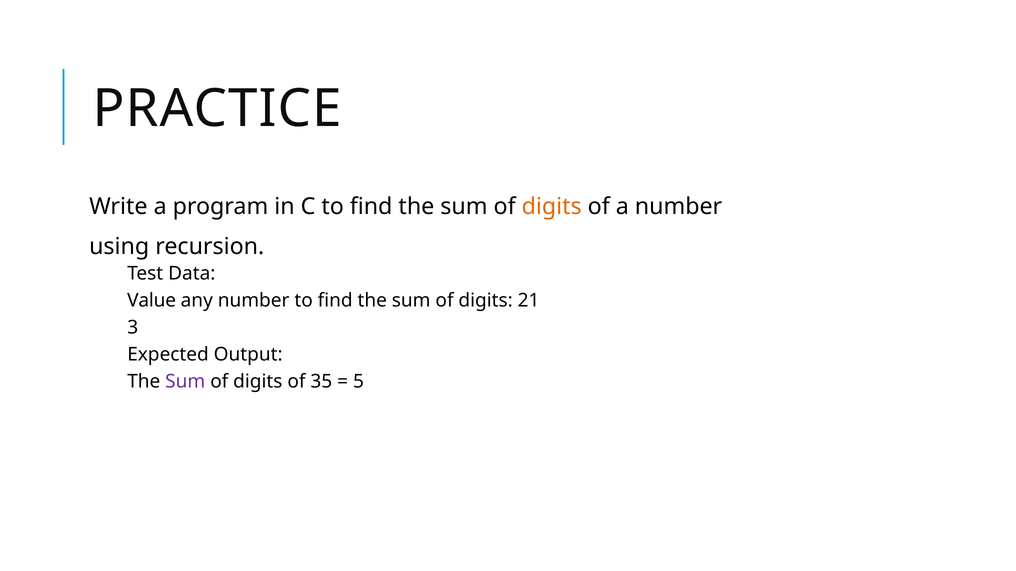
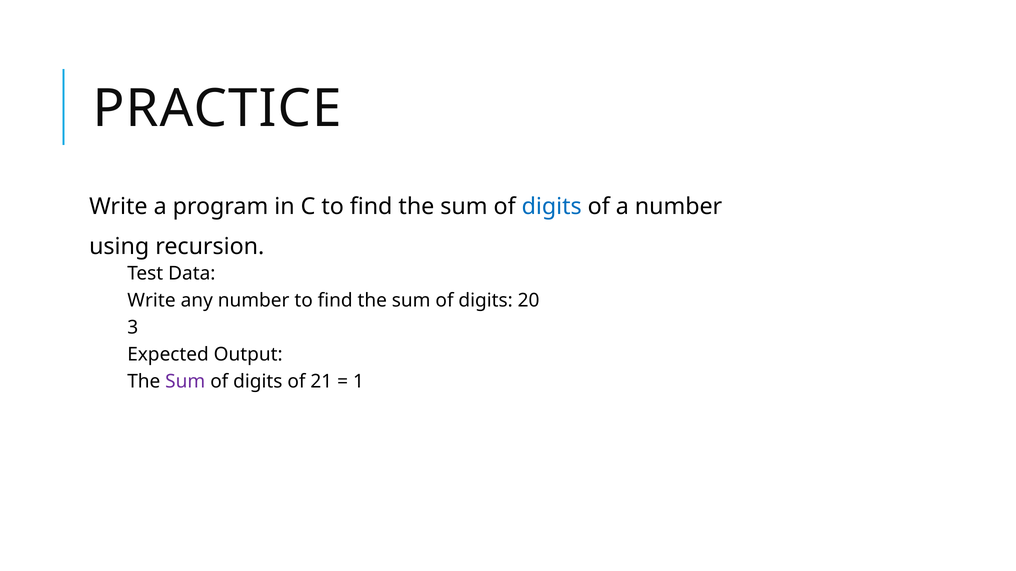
digits colour: orange -> blue (552, 207)
Value: Value -> Write (151, 301)
21: 21 -> 20 (529, 301)
35: 35 -> 21 (321, 382)
5: 5 -> 1 (358, 382)
